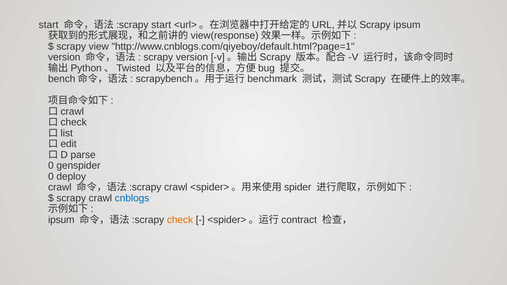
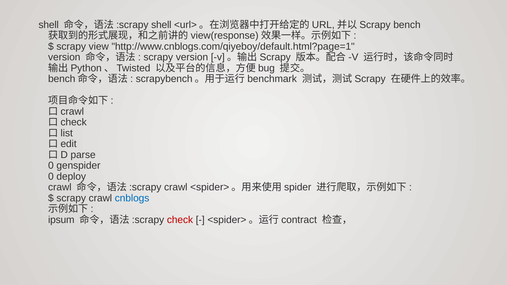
start: start -> shell (49, 25)
start: start -> shell (161, 25)
ipsum: ipsum -> bench (407, 25)
check colour: orange -> red (180, 220)
